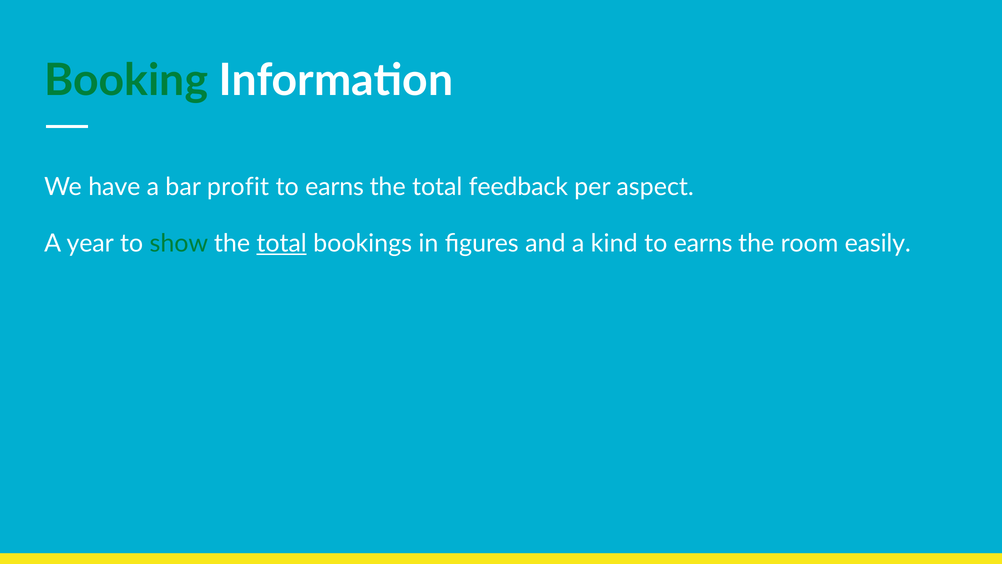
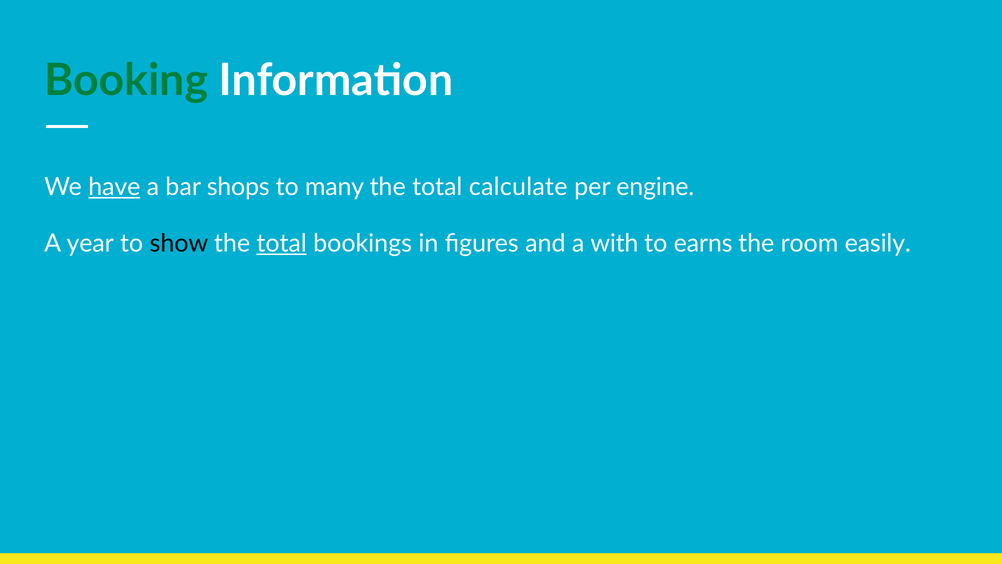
have underline: none -> present (114, 187)
profit: profit -> shops (238, 187)
earns: earns -> many (335, 187)
feedback: feedback -> calculate (518, 187)
aspect: aspect -> engine (655, 187)
show colour: green -> black (179, 243)
kind: kind -> with (614, 243)
